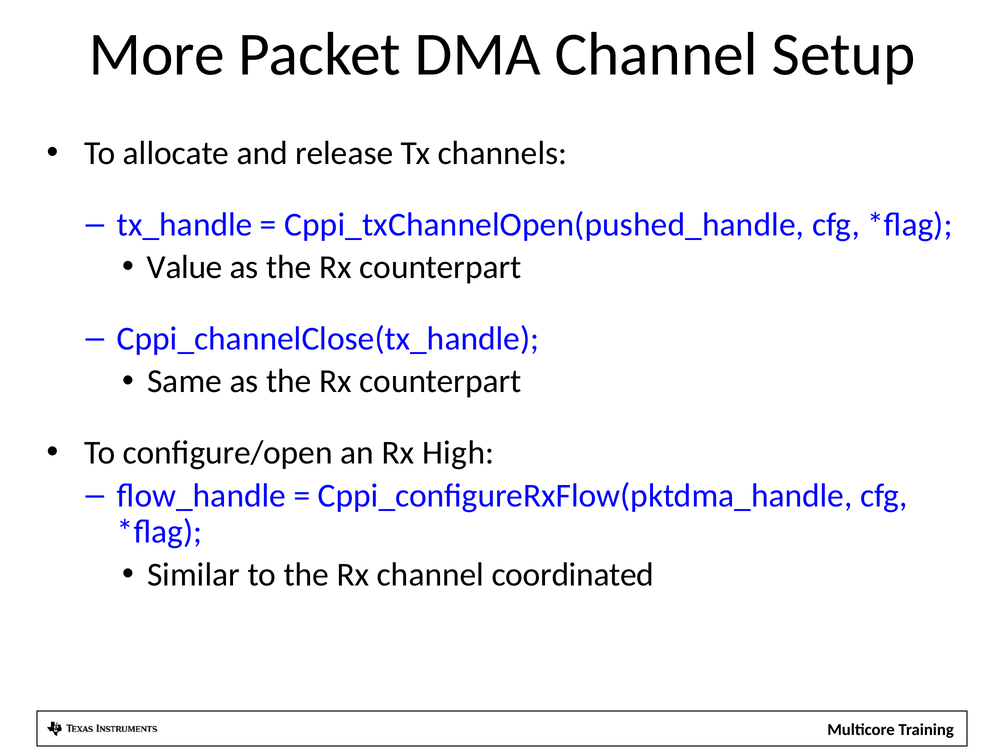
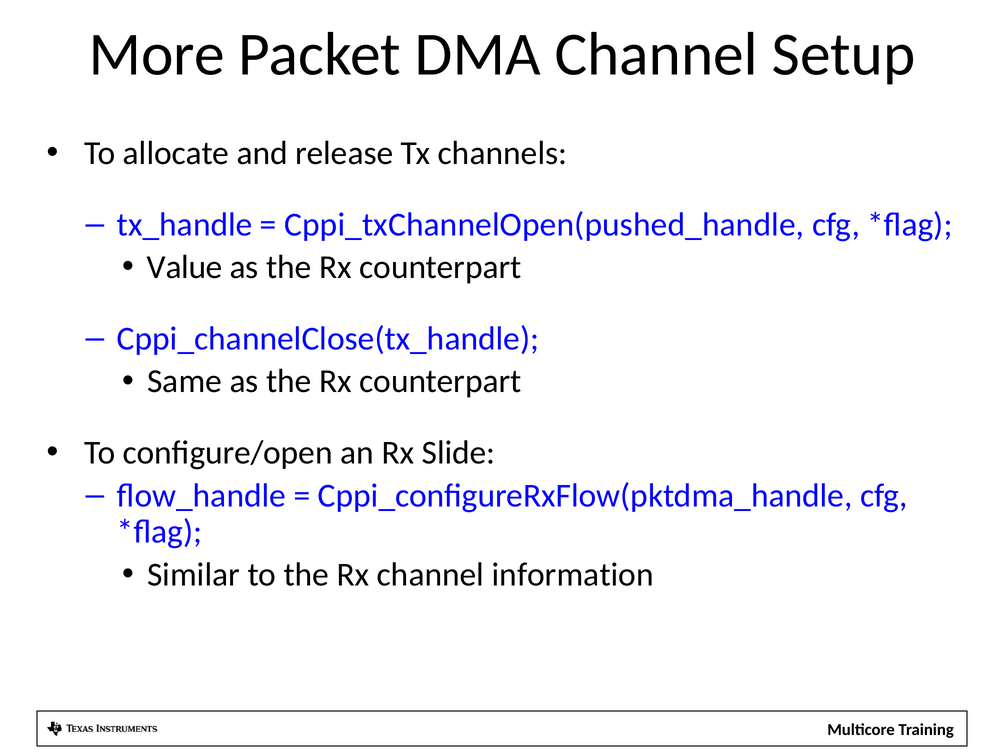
High: High -> Slide (459, 453)
coordinated: coordinated -> information (573, 575)
